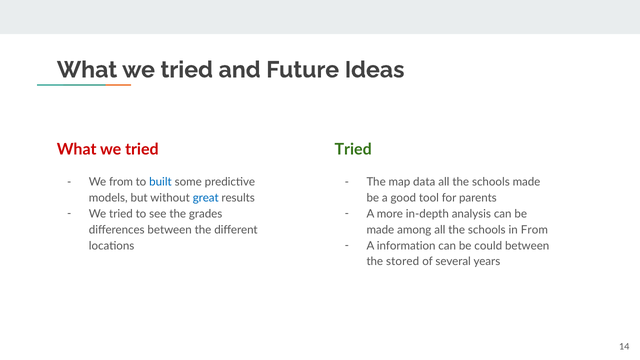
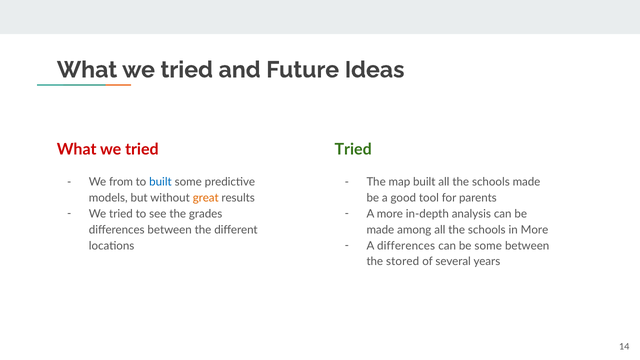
map data: data -> built (424, 182)
great colour: blue -> orange (206, 198)
in From: From -> More (534, 230)
A information: information -> differences (406, 246)
be could: could -> some (488, 246)
